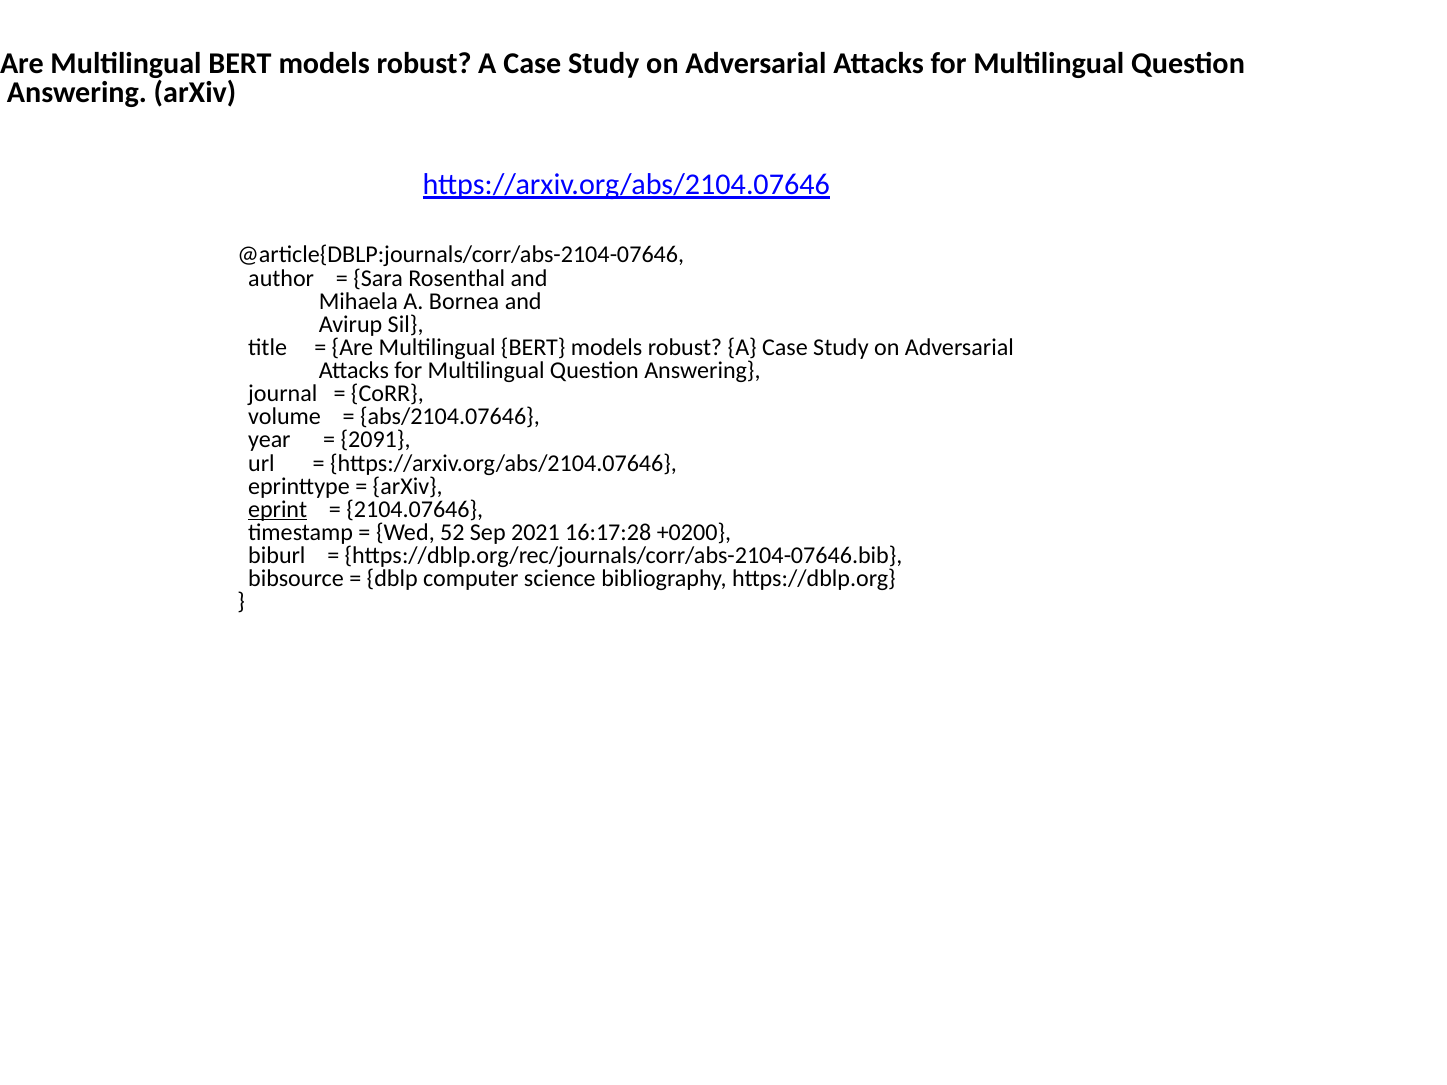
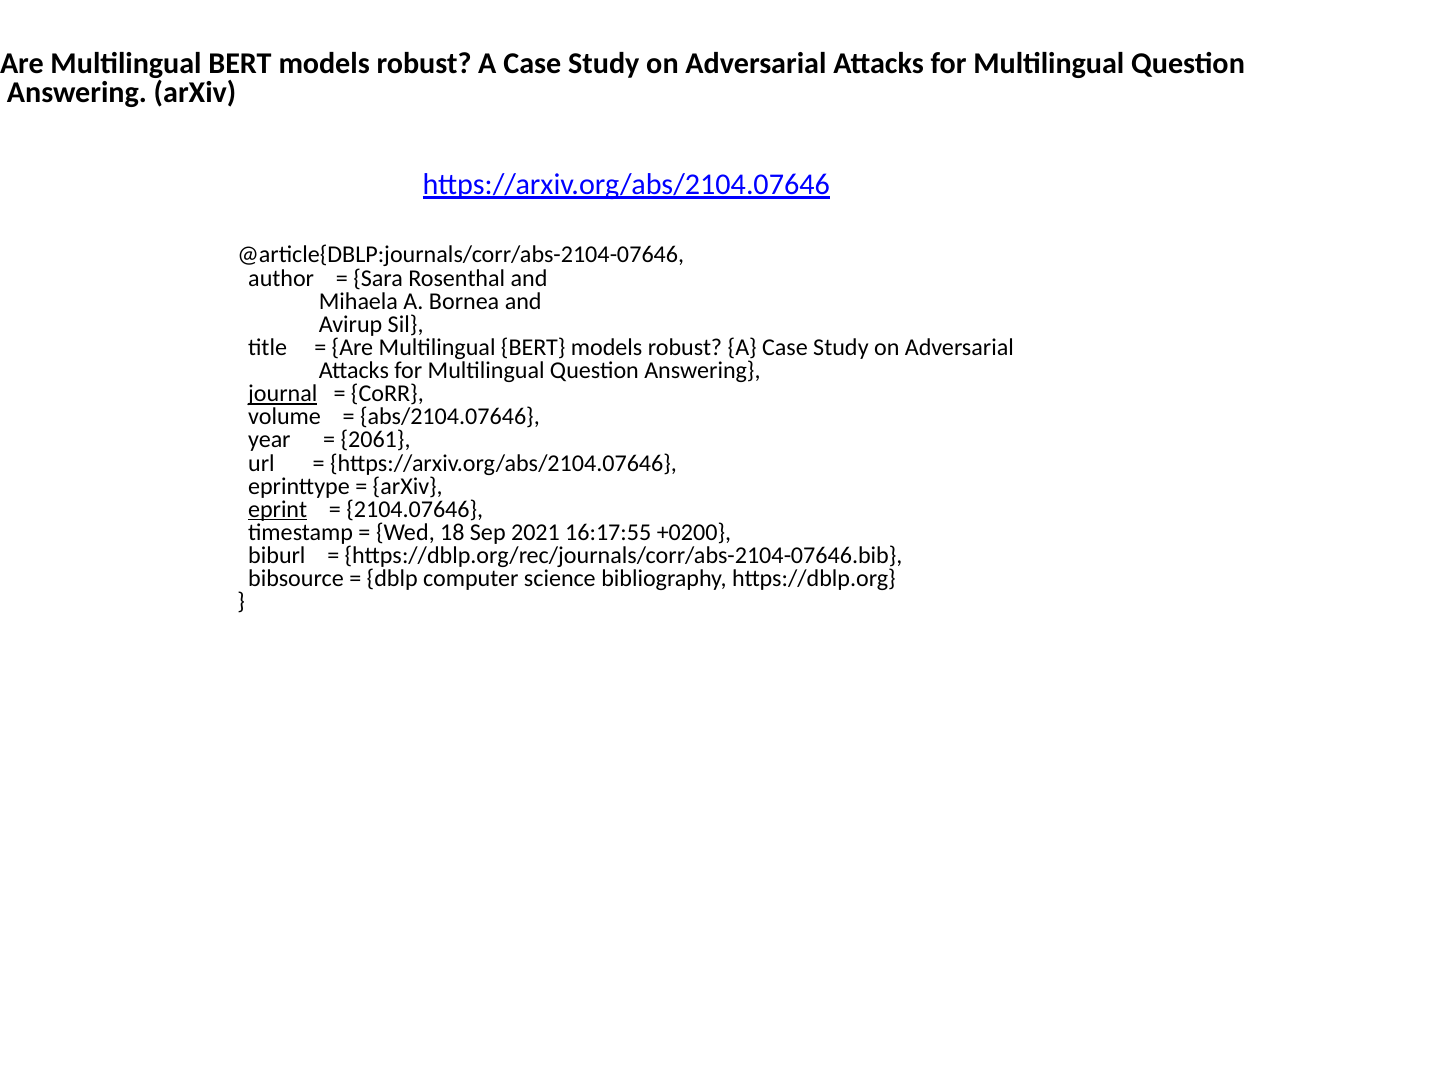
journal underline: none -> present (283, 394)
2091: 2091 -> 2061 (376, 440)
52: 52 -> 18 (452, 533)
16:17:28: 16:17:28 -> 16:17:55 (608, 533)
